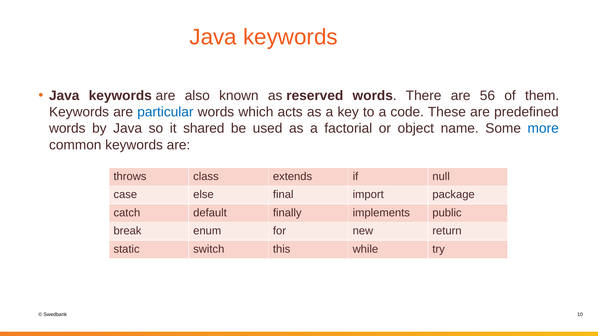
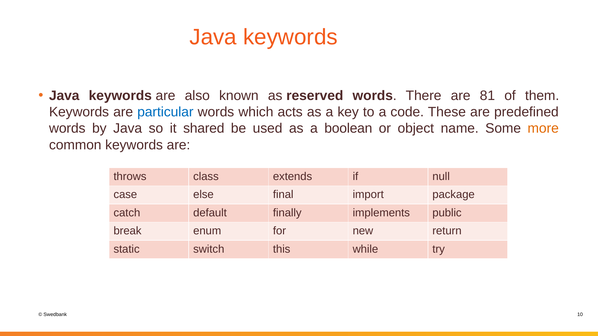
56: 56 -> 81 (487, 96)
factorial: factorial -> boolean (348, 129)
more colour: blue -> orange (543, 129)
